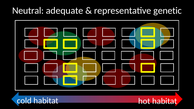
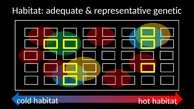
Neutral: Neutral -> Habitat (28, 11)
